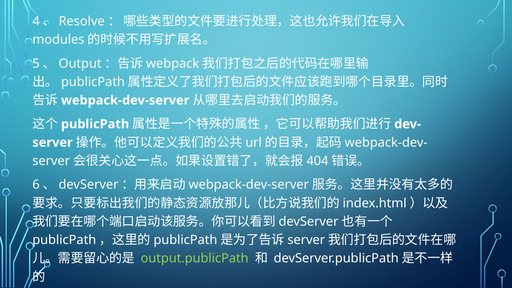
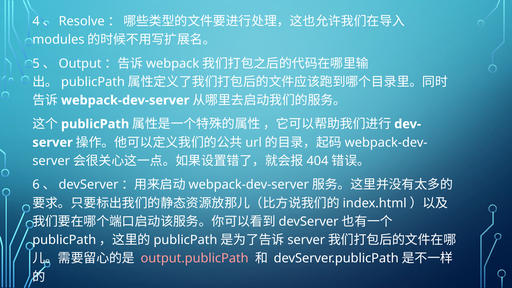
output.publicPath colour: light green -> pink (195, 258)
